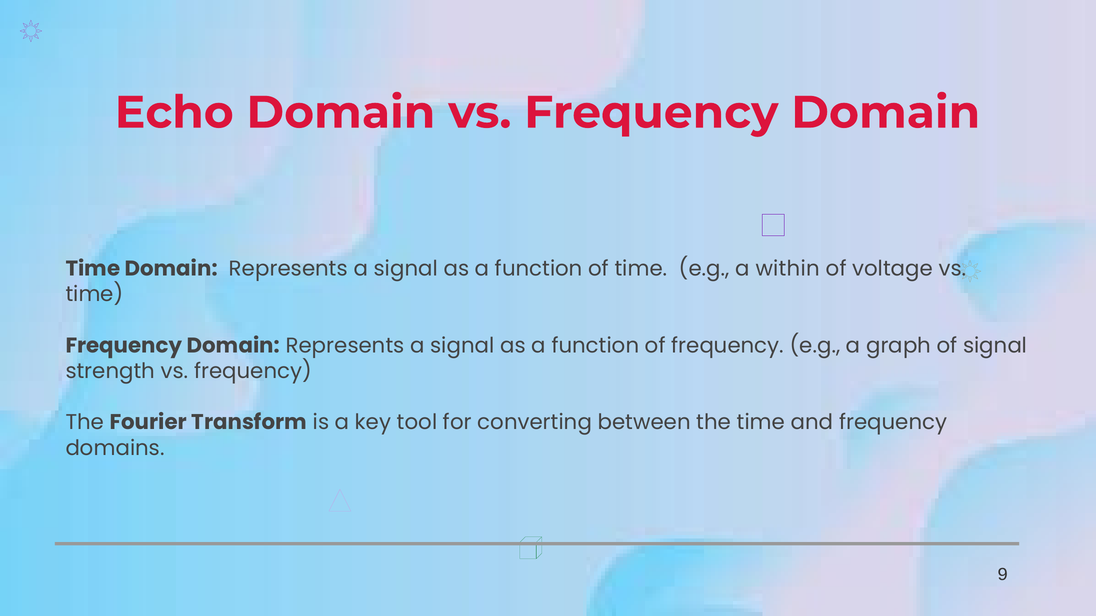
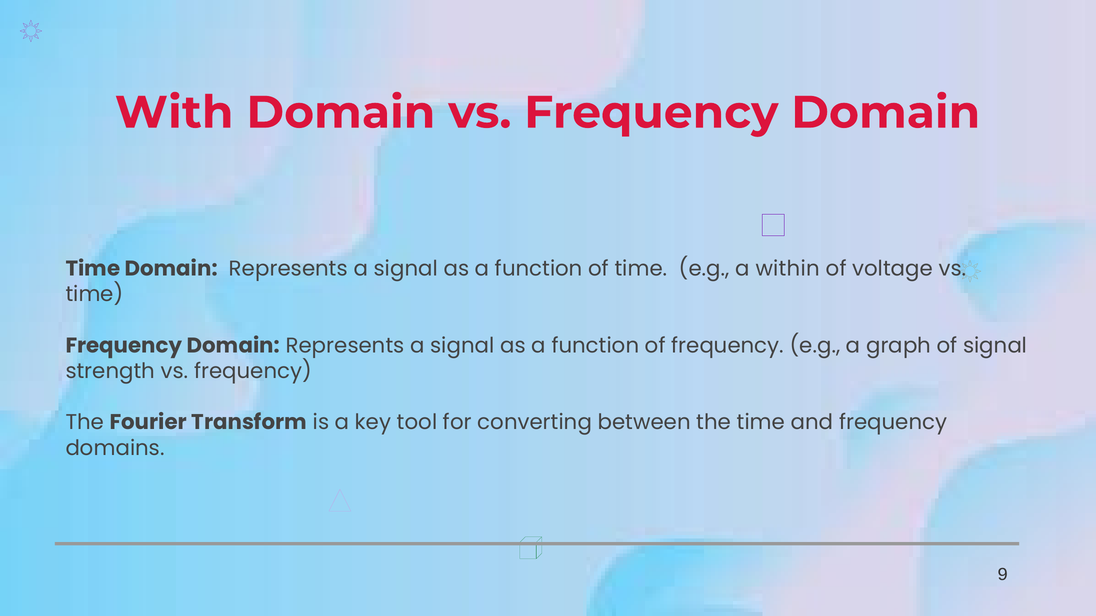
Echo: Echo -> With (174, 113)
